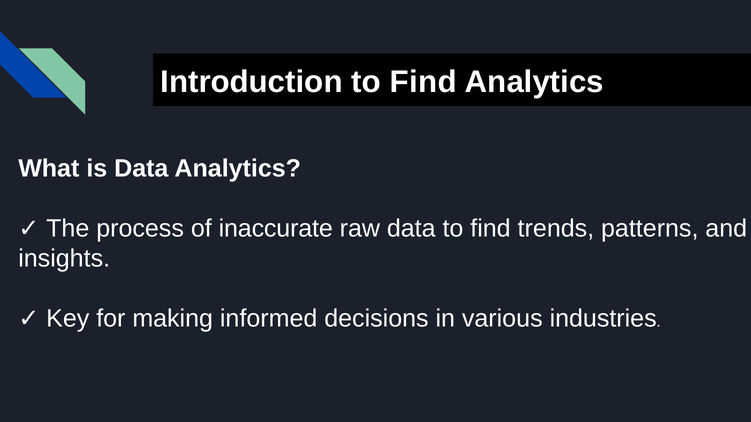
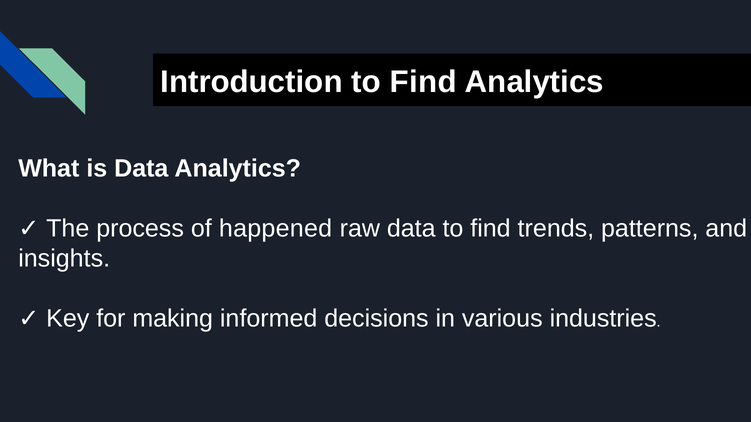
inaccurate: inaccurate -> happened (276, 229)
